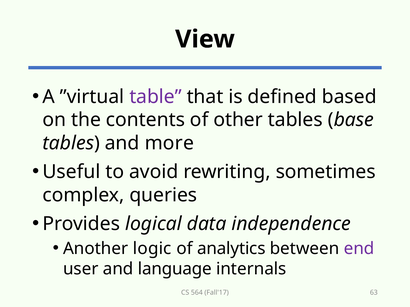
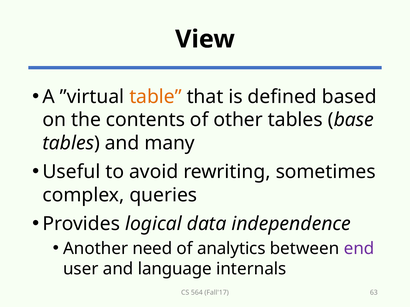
table colour: purple -> orange (156, 97)
more: more -> many (170, 143)
logic: logic -> need (152, 249)
